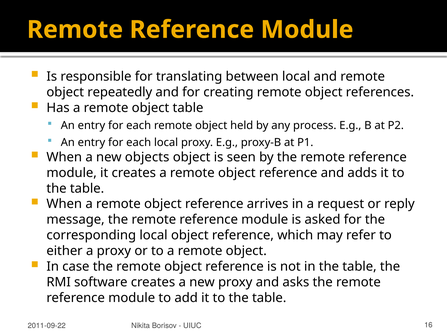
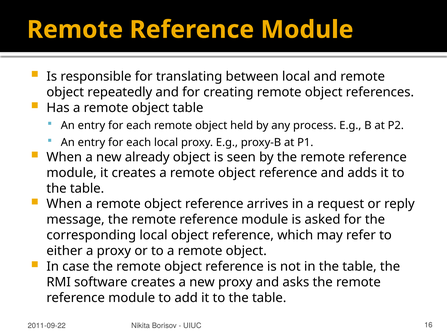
objects: objects -> already (147, 157)
